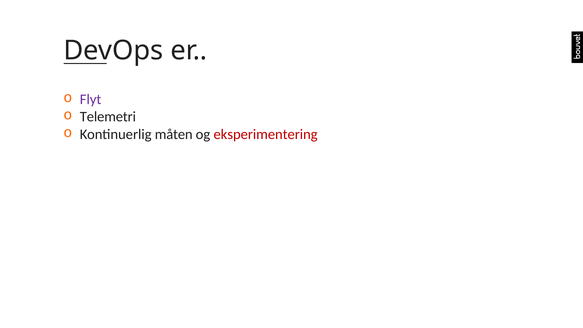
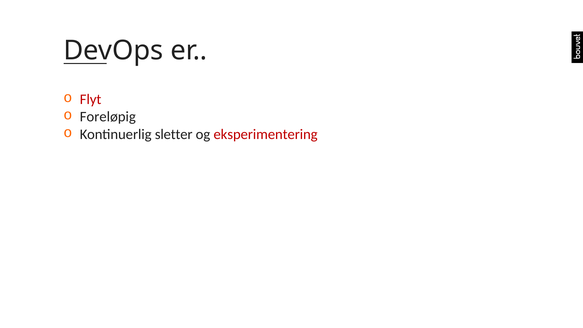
Flyt colour: purple -> red (91, 99)
Telemetri: Telemetri -> Foreløpig (108, 117)
måten: måten -> sletter (174, 134)
